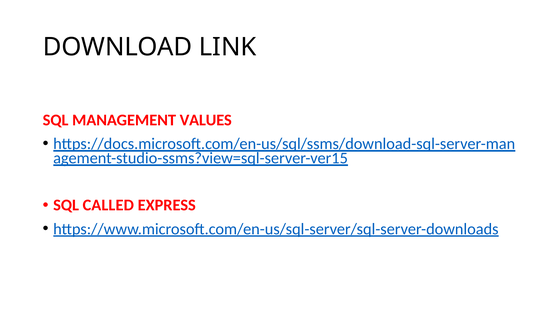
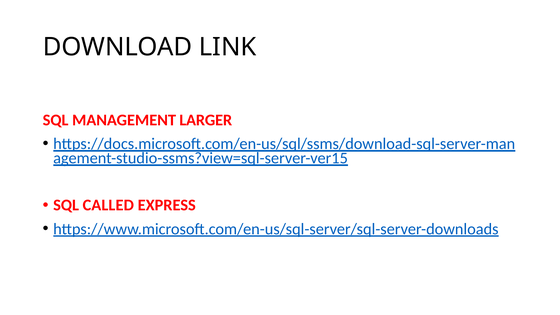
VALUES: VALUES -> LARGER (206, 120)
